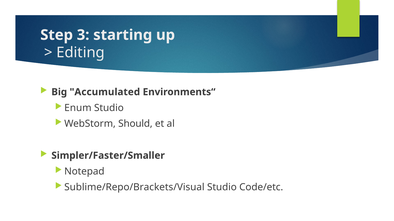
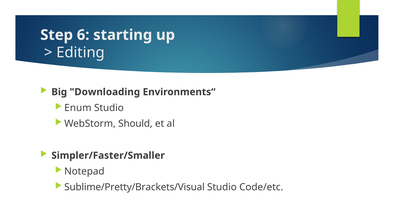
3: 3 -> 6 (83, 35)
Accumulated: Accumulated -> Downloading (105, 92)
Sublime/Repo/Brackets/Visual: Sublime/Repo/Brackets/Visual -> Sublime/Pretty/Brackets/Visual (134, 188)
